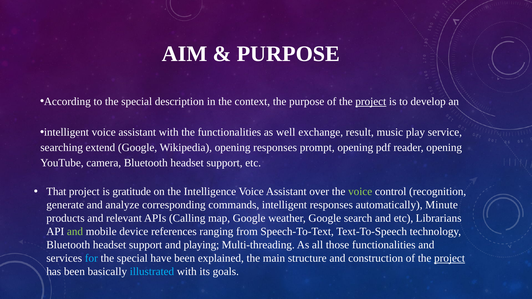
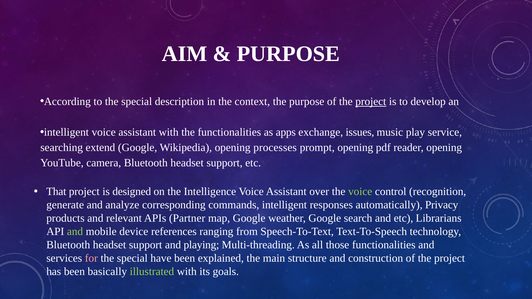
well: well -> apps (286, 132)
result: result -> issues (360, 132)
opening responses: responses -> processes (275, 148)
gratitude: gratitude -> designed (132, 192)
Minute: Minute -> Privacy (442, 205)
Calling: Calling -> Partner (187, 218)
for colour: light blue -> pink (91, 258)
project underline: present -> none (450, 258)
illustrated colour: light blue -> light green (152, 272)
